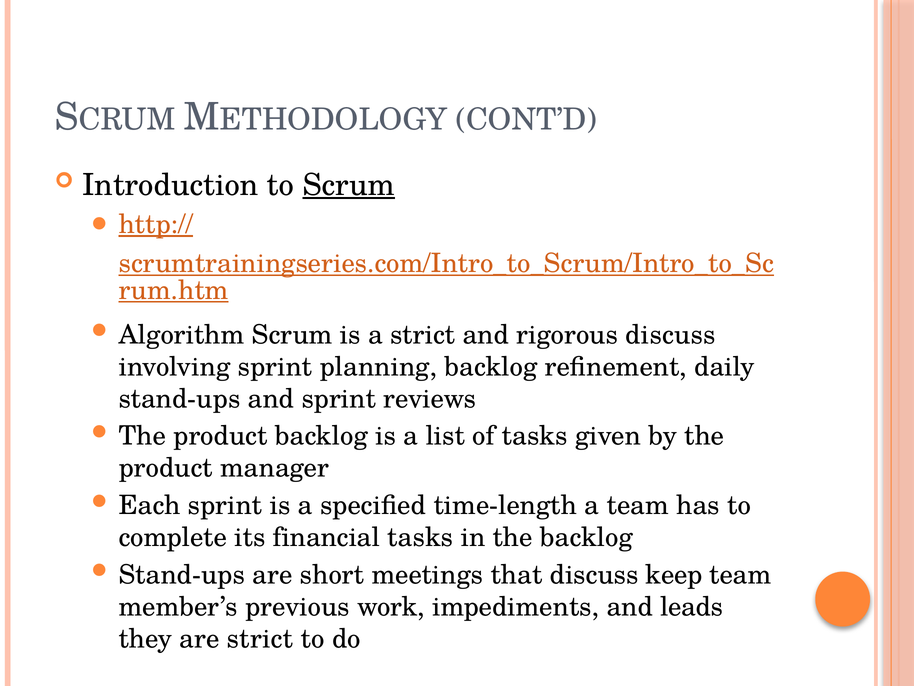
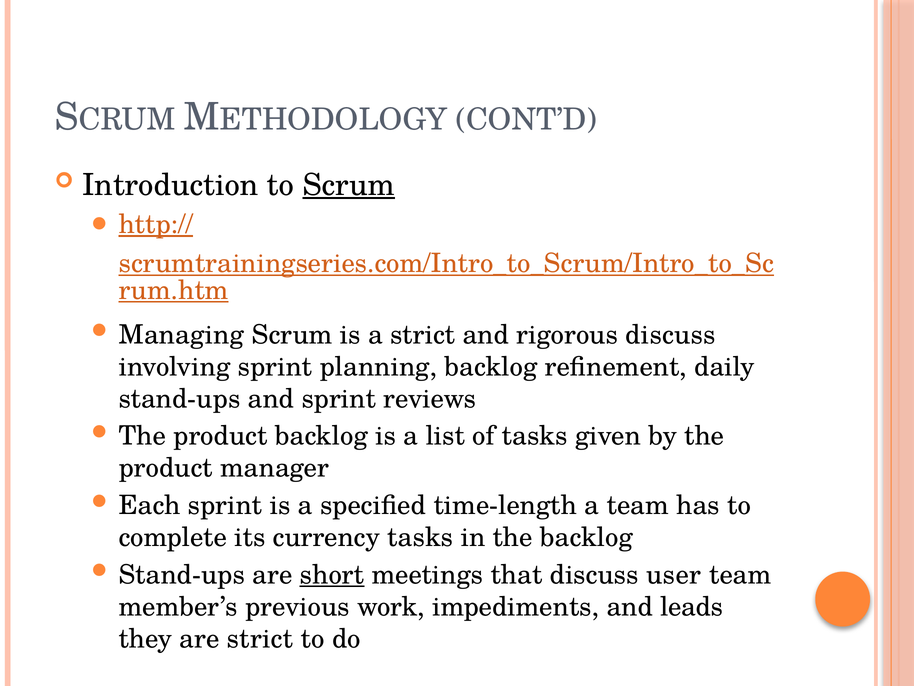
Algorithm: Algorithm -> Managing (181, 334)
financial: financial -> currency (326, 537)
short underline: none -> present (332, 574)
keep: keep -> user (674, 574)
